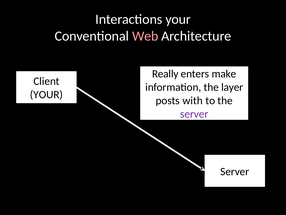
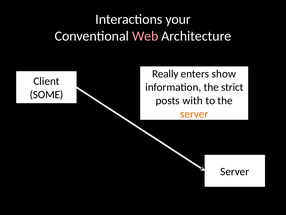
make: make -> show (224, 74)
layer: layer -> strict (232, 87)
YOUR: YOUR -> SOME (47, 94)
server colour: purple -> orange (194, 114)
